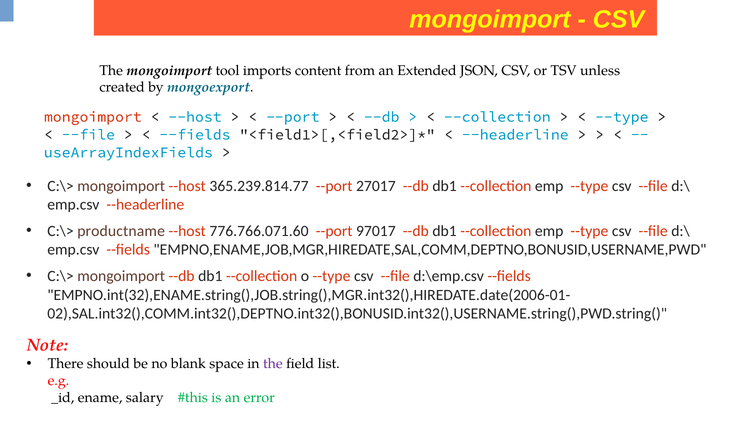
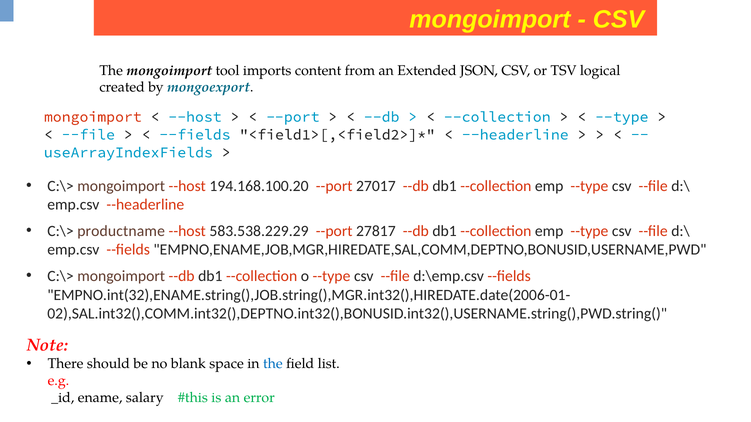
unless: unless -> logical (600, 70)
365.239.814.77: 365.239.814.77 -> 194.168.100.20 (259, 186)
776.766.071.60: 776.766.071.60 -> 583.538.229.29 (259, 231)
97017: 97017 -> 27817 (376, 231)
the colour: purple -> blue (273, 364)
